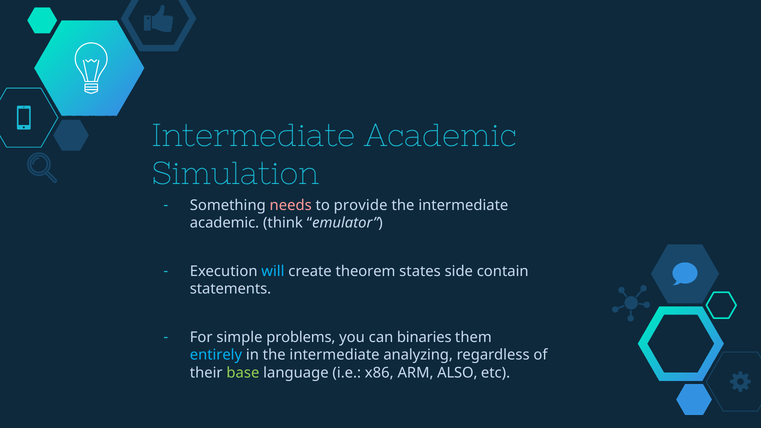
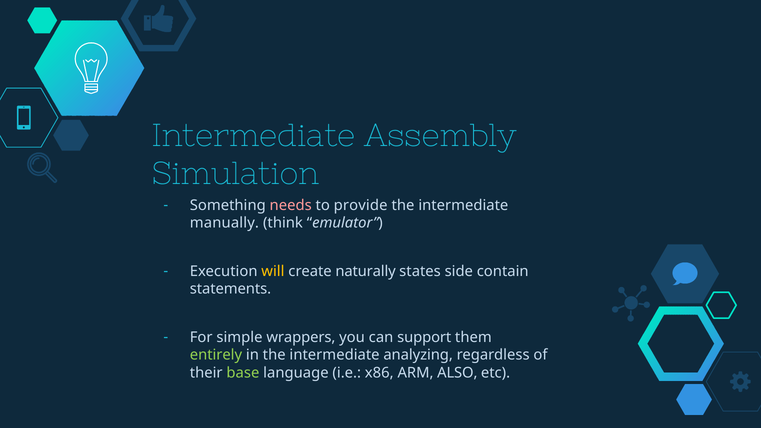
Academic: Academic -> Assembly (441, 136)
academic: academic -> manually (224, 223)
will colour: light blue -> yellow (273, 271)
theorem: theorem -> naturally (366, 271)
problems: problems -> wrappers (301, 337)
binaries: binaries -> support (424, 337)
entirely colour: light blue -> light green (216, 355)
